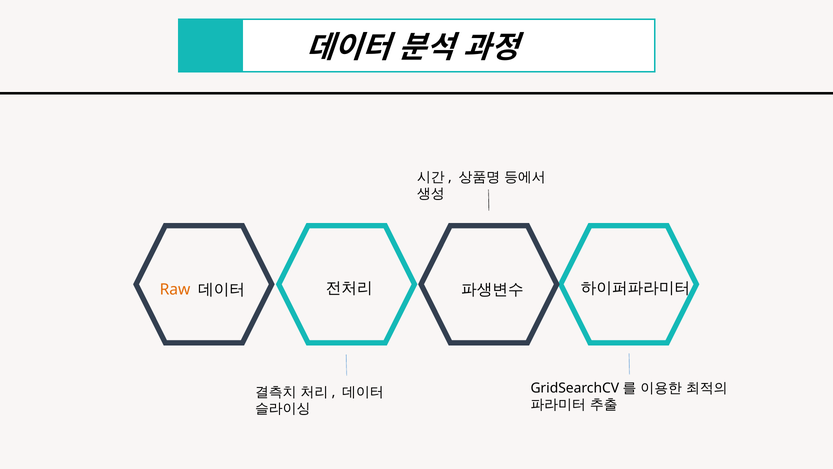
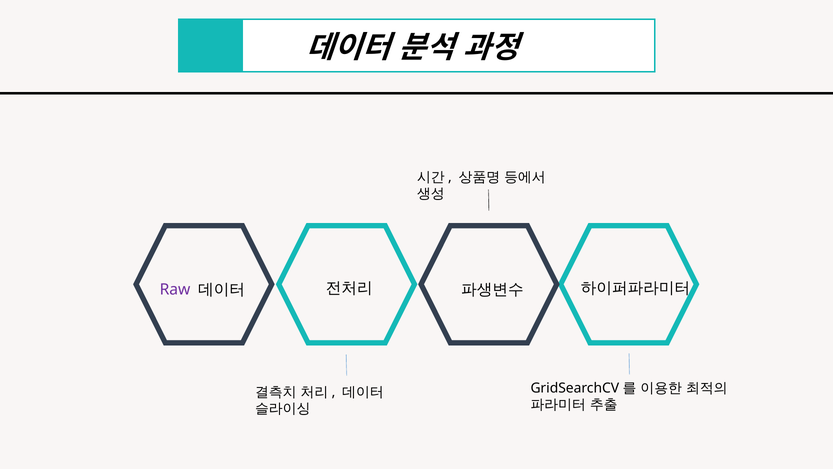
Raw colour: orange -> purple (175, 289)
